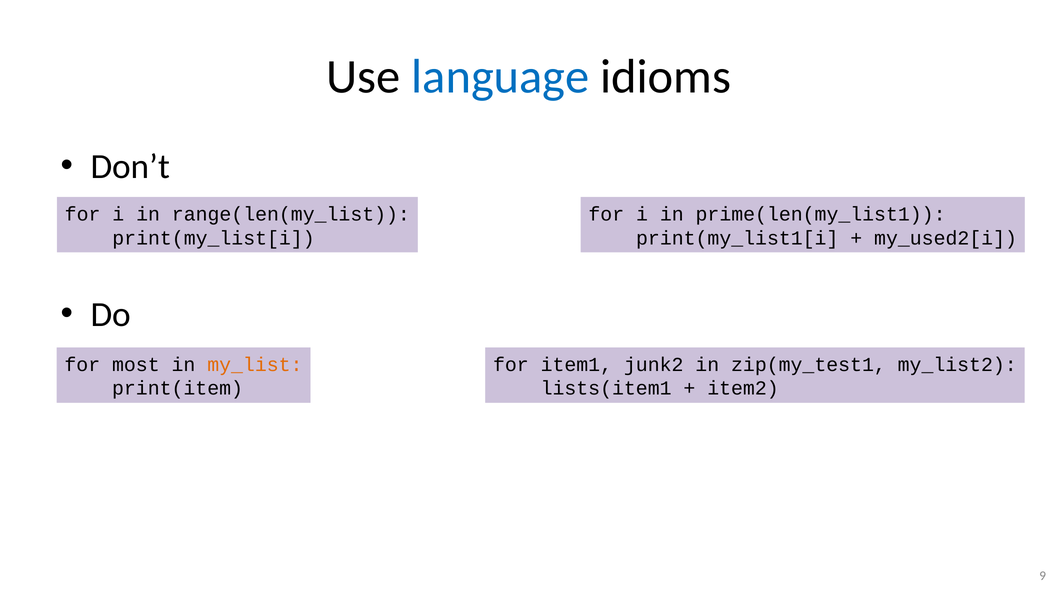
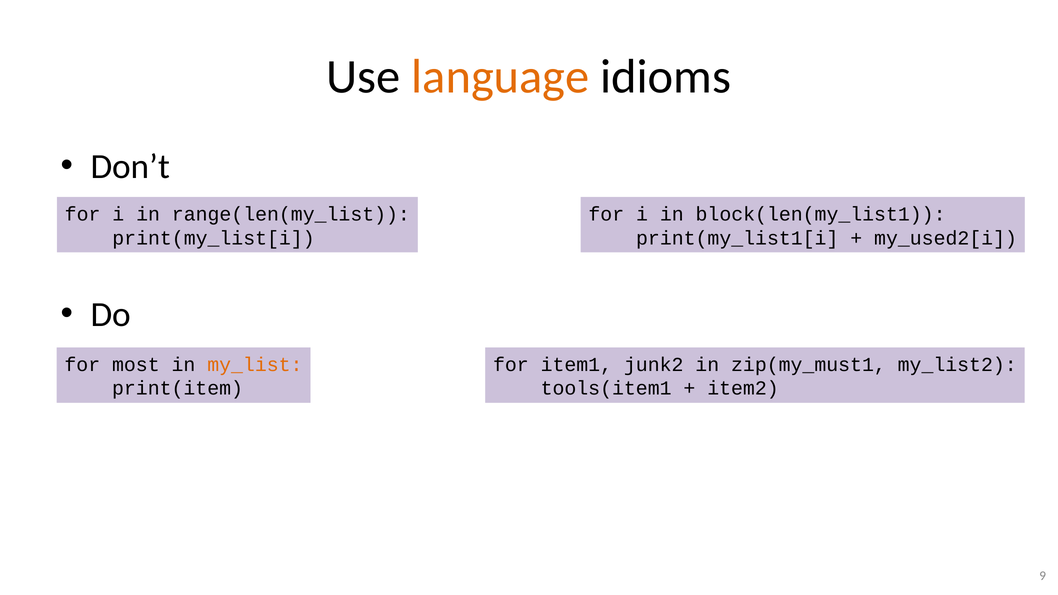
language colour: blue -> orange (500, 77)
prime(len(my_list1: prime(len(my_list1 -> block(len(my_list1 (821, 214)
zip(my_test1: zip(my_test1 -> zip(my_must1 (808, 365)
lists(item1: lists(item1 -> tools(item1 (606, 389)
